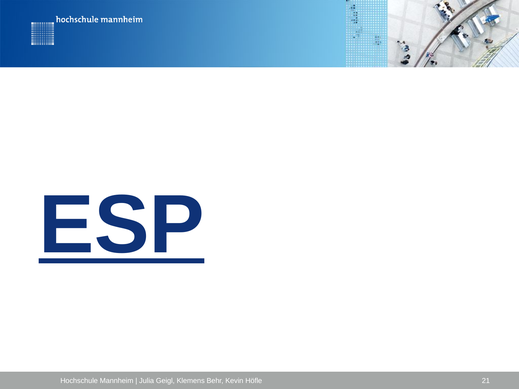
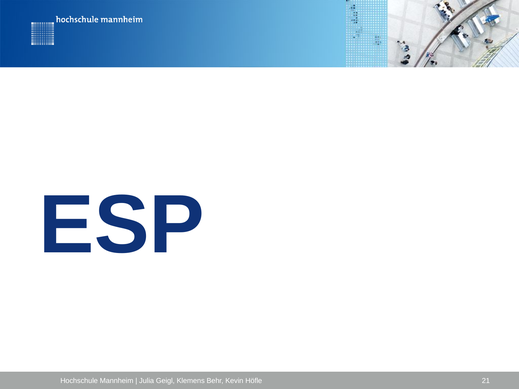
ESP underline: present -> none (122, 225)
